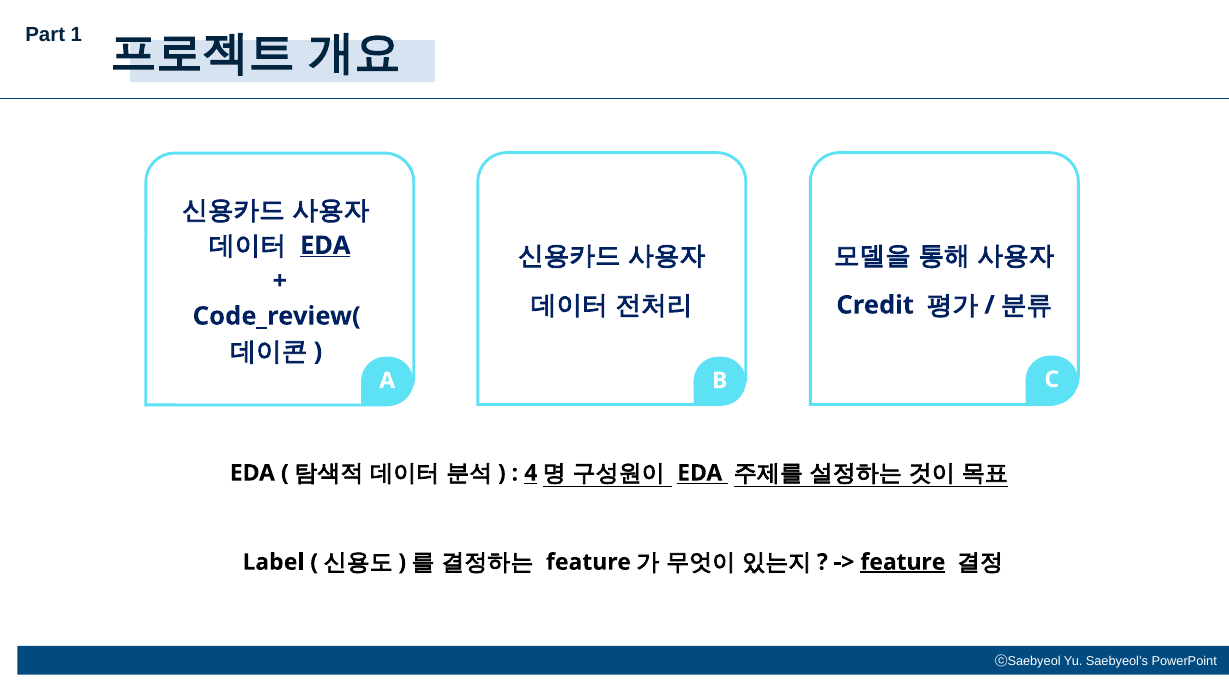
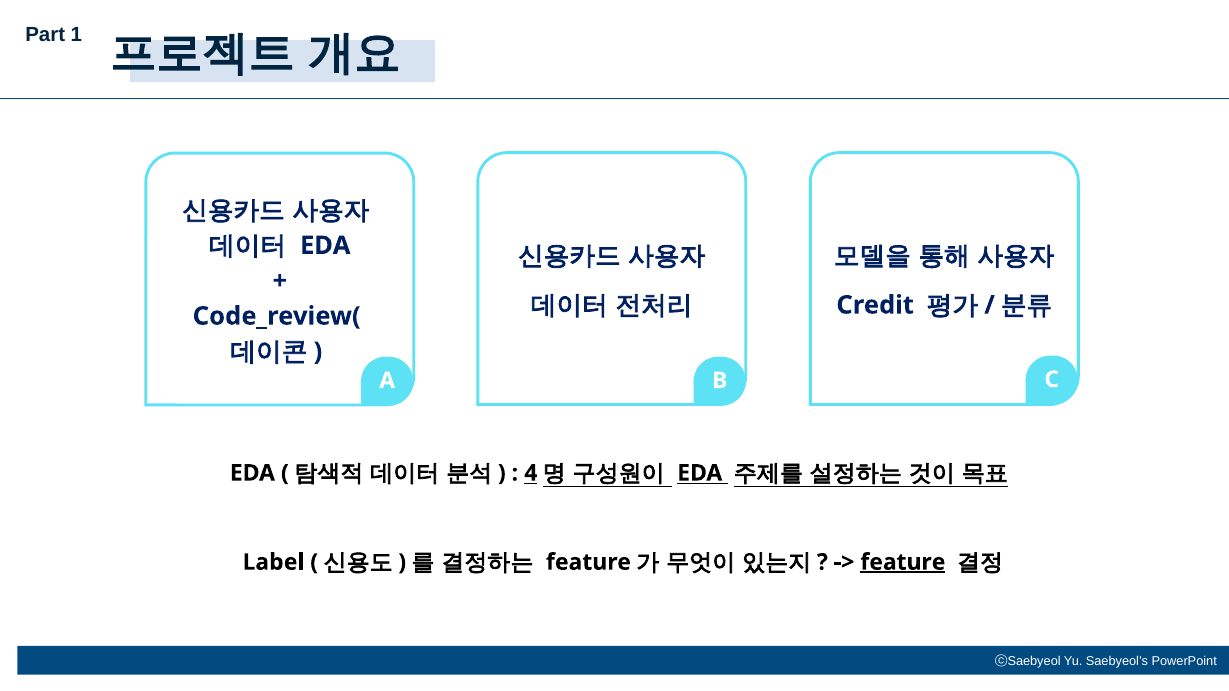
EDA underline: present -> none (325, 246)
